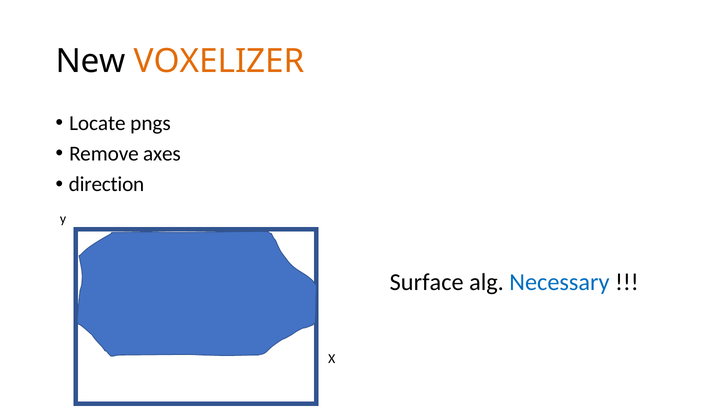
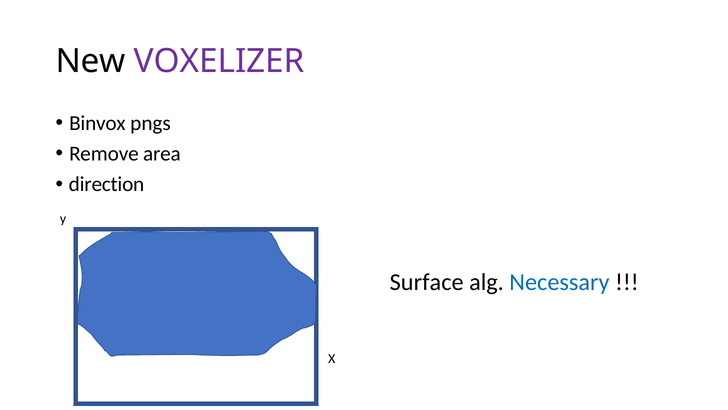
VOXELIZER colour: orange -> purple (219, 61)
Locate: Locate -> Binvox (97, 123)
axes: axes -> area (162, 154)
